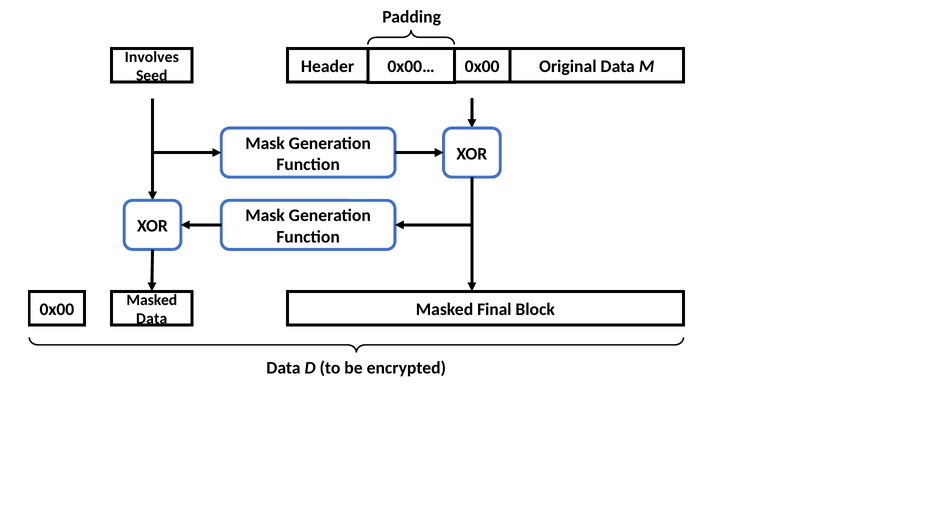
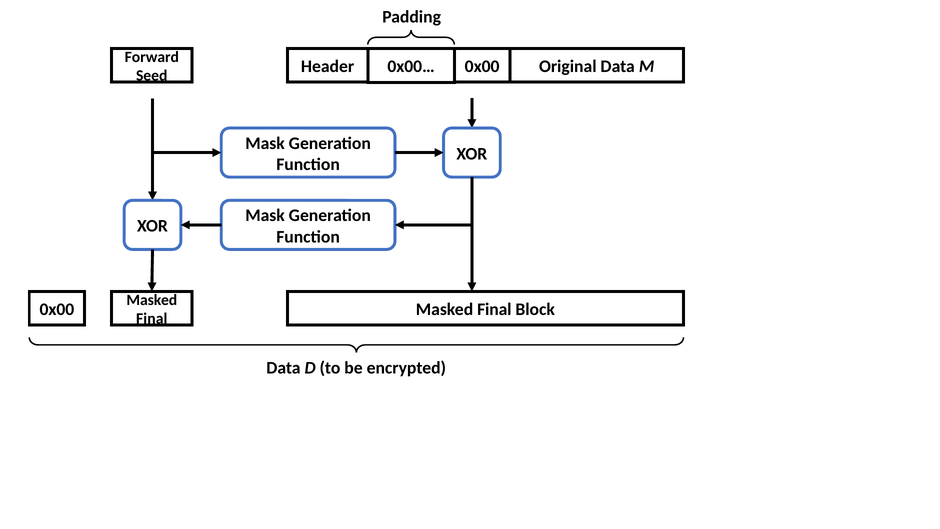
Involves: Involves -> Forward (152, 57)
Data: Data -> Final (152, 319)
